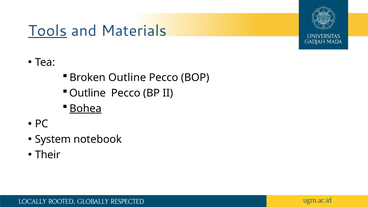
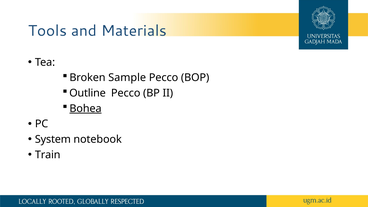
Tools underline: present -> none (48, 31)
Broken Outline: Outline -> Sample (127, 78)
Their: Their -> Train (48, 155)
